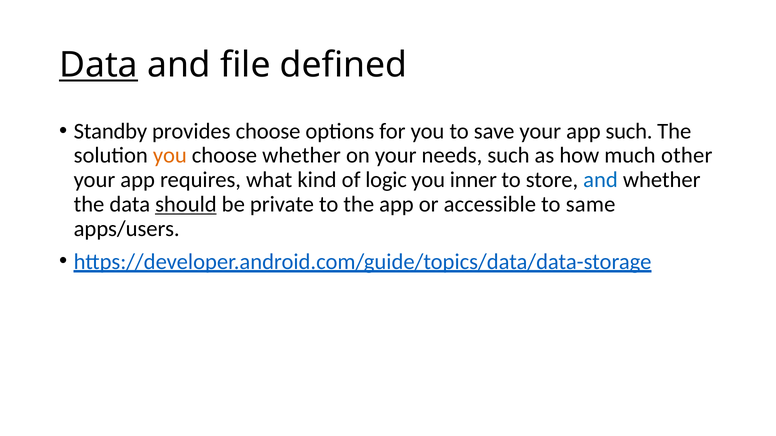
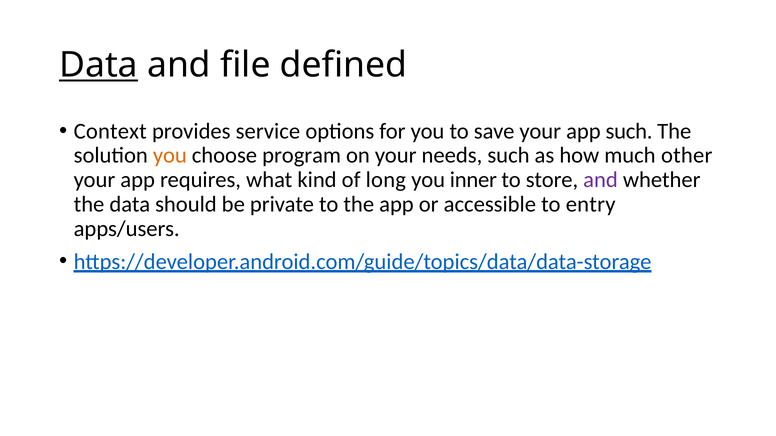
Standby: Standby -> Context (110, 131)
provides choose: choose -> service (268, 131)
choose whether: whether -> program (302, 156)
logic: logic -> long (386, 180)
and colour: blue -> purple (601, 180)
should underline: present -> none (186, 205)
same: same -> entry (591, 205)
